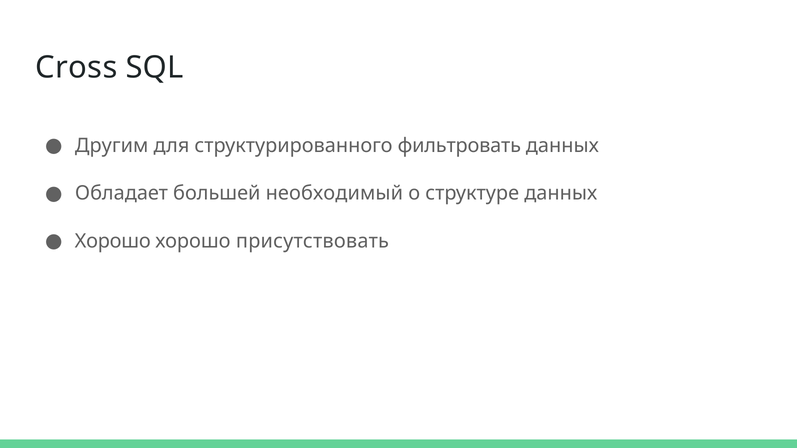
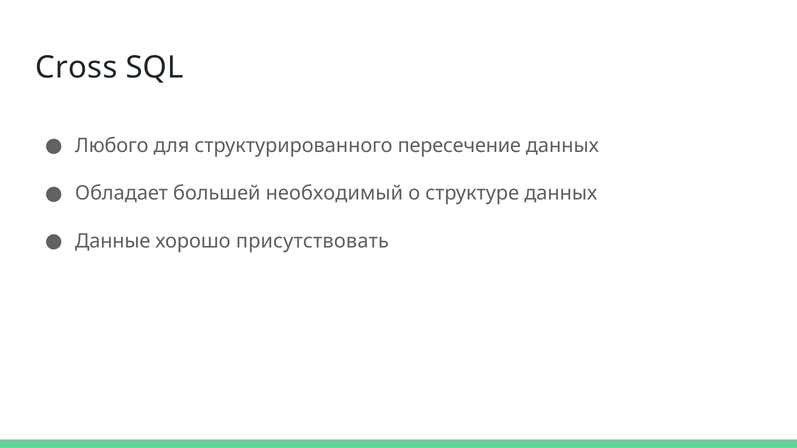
Другим: Другим -> Любого (112, 146)
фильтровать: фильтровать -> пересечение (459, 146)
Хорошо: Хорошо -> Данные (113, 241)
